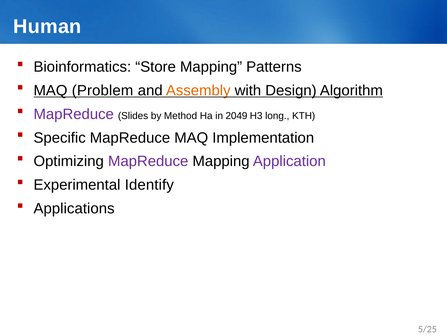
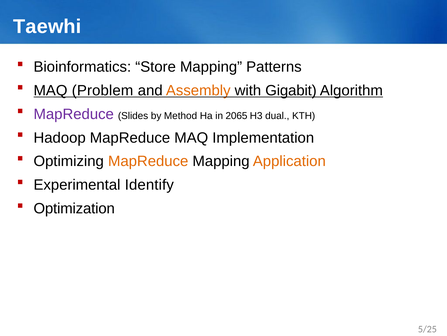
Human: Human -> Taewhi (47, 26)
Design: Design -> Gigabit (291, 90)
2049: 2049 -> 2065 (236, 116)
long: long -> dual (277, 116)
Specific: Specific -> Hadoop (60, 137)
MapReduce colour: purple -> orange (148, 161)
Application colour: purple -> orange (289, 161)
Applications: Applications -> Optimization (74, 208)
